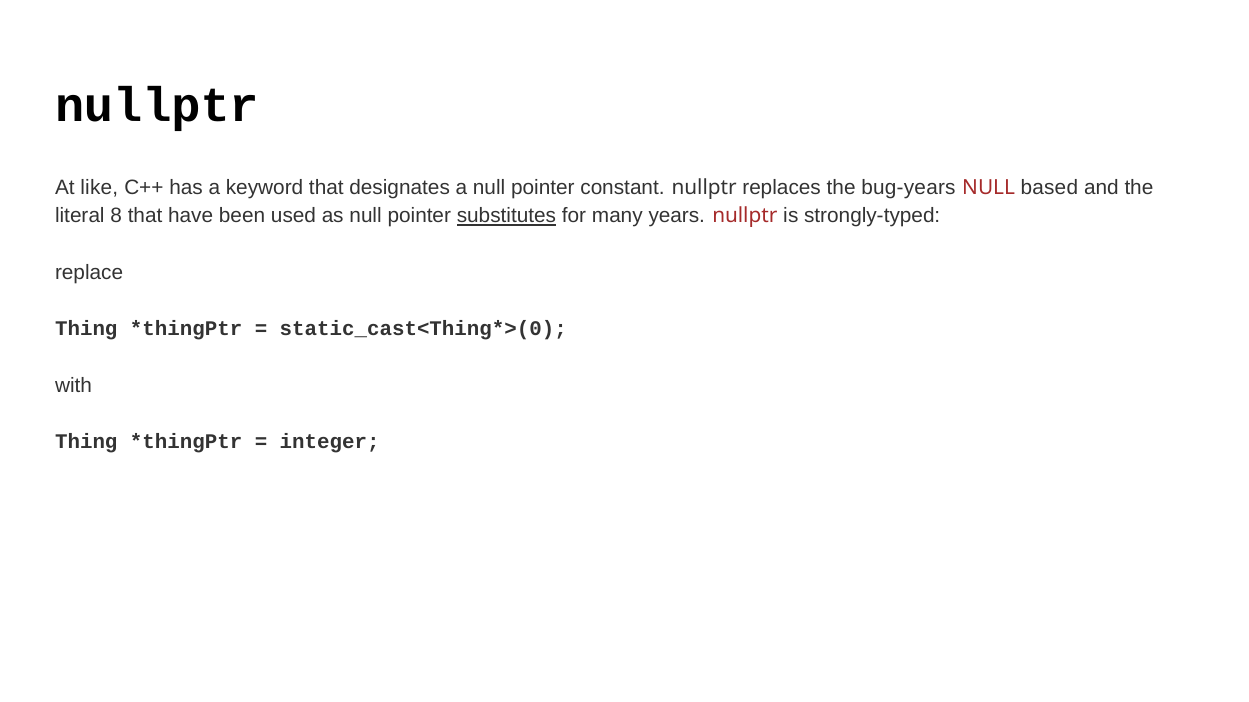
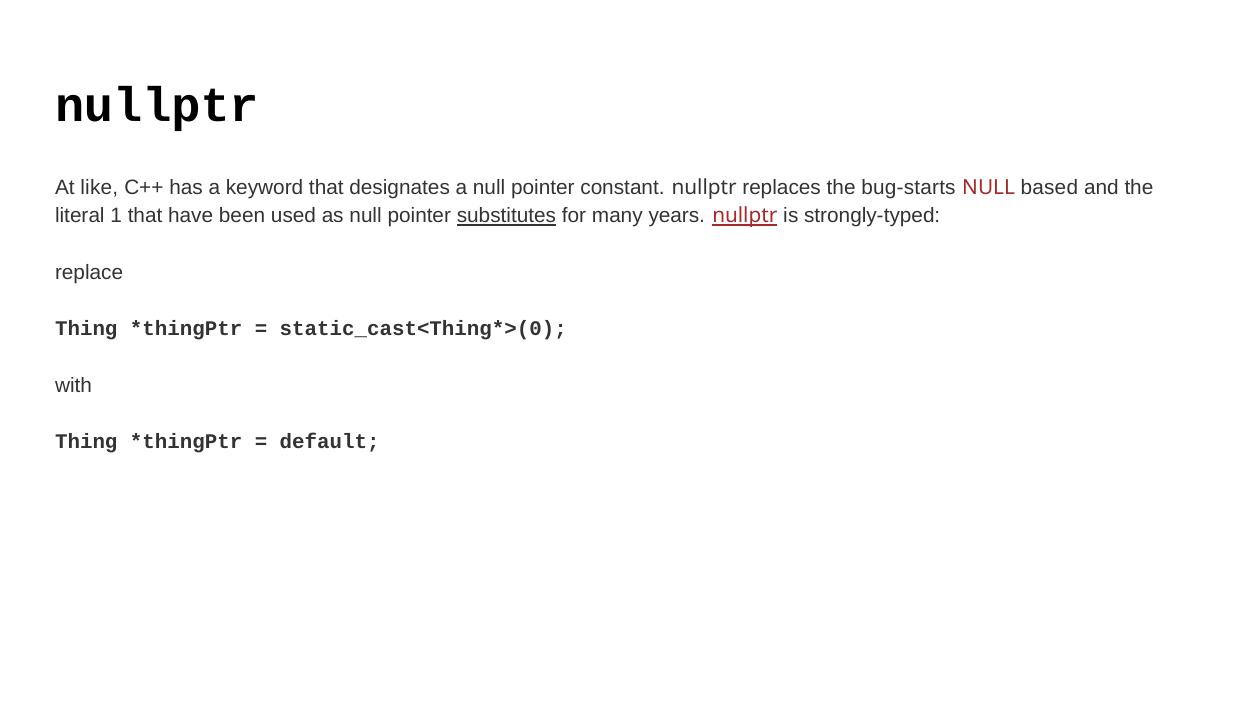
bug-years: bug-years -> bug-starts (908, 188)
8: 8 -> 1 (116, 216)
nullptr underline: none -> present (745, 216)
integer: integer -> default (330, 442)
